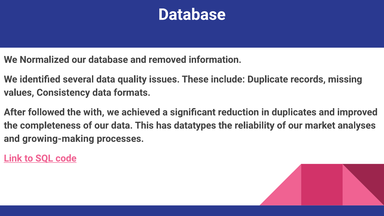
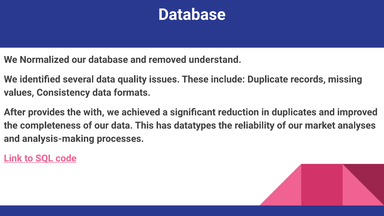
information: information -> understand (215, 60)
followed: followed -> provides (46, 112)
growing-making: growing-making -> analysis-making (58, 139)
